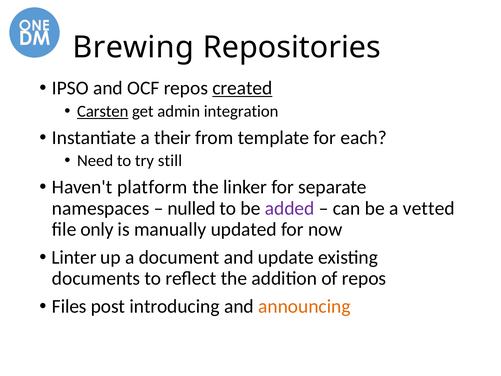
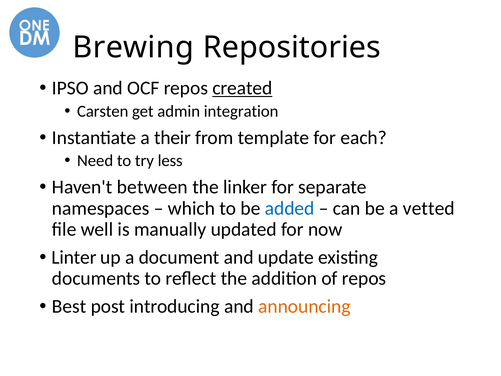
Carsten underline: present -> none (103, 111)
still: still -> less (170, 161)
platform: platform -> between (152, 187)
nulled: nulled -> which (191, 208)
added colour: purple -> blue (290, 208)
only: only -> well (97, 229)
Files: Files -> Best (69, 306)
